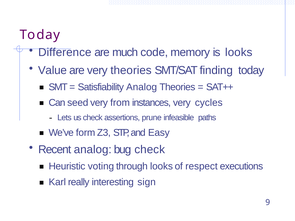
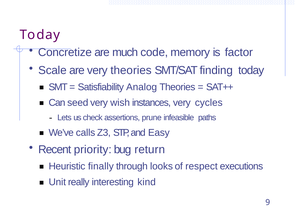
Difference: Difference -> Concretize (65, 52)
is looks: looks -> factor (239, 52)
Value: Value -> Scale (52, 70)
from: from -> wish (120, 103)
form: form -> calls (86, 133)
Recent analog: analog -> priority (93, 150)
bug check: check -> return (150, 150)
voting: voting -> finally (101, 166)
Karl: Karl -> Unit (57, 182)
sign: sign -> kind (147, 182)
